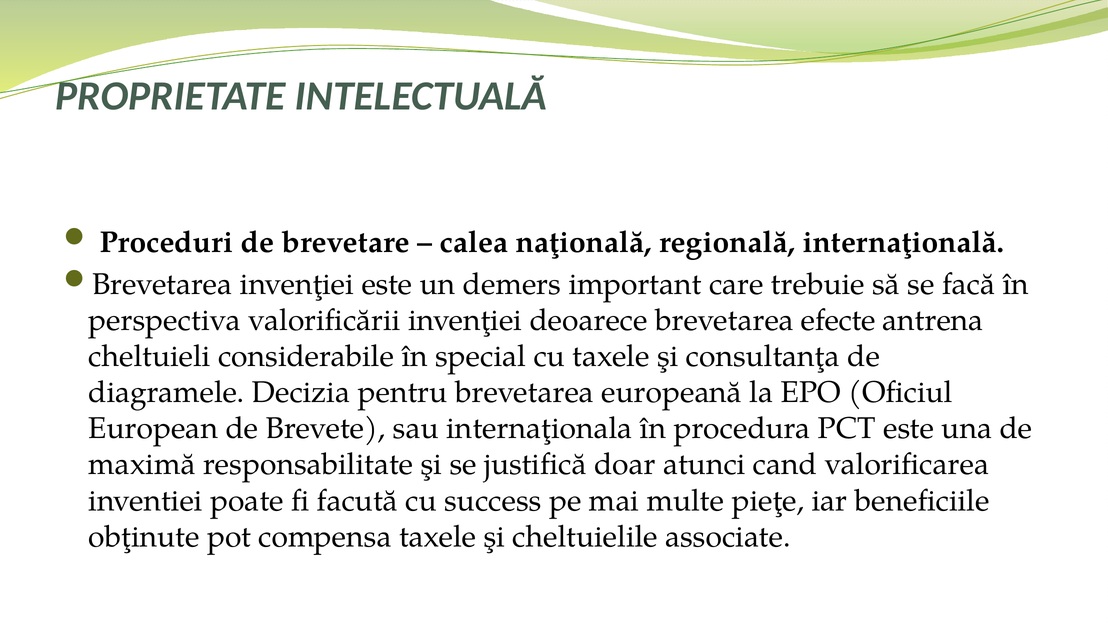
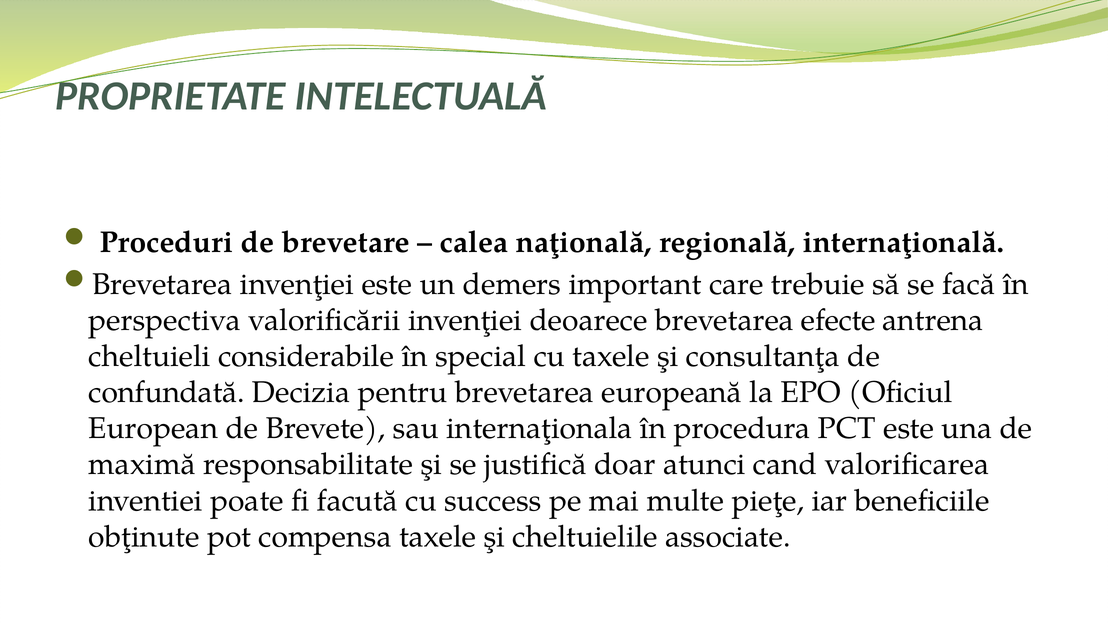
diagramele: diagramele -> confundată (167, 393)
